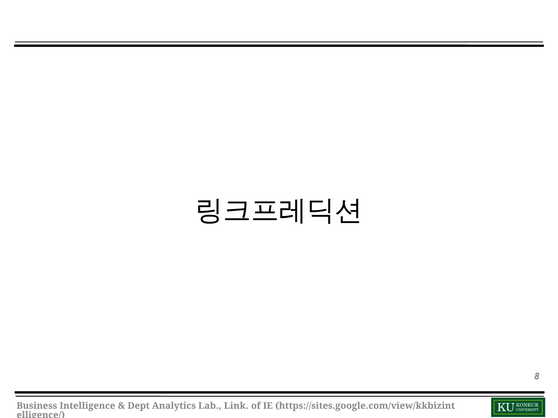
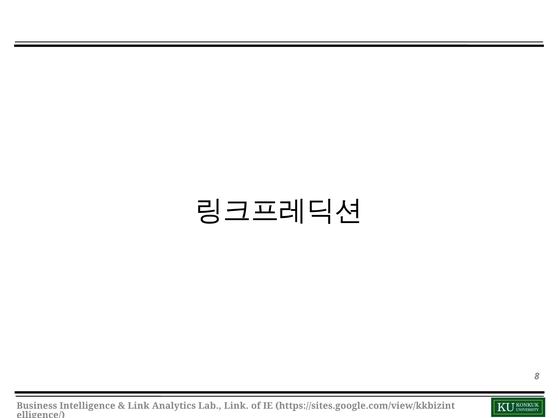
Dept: Dept -> Link (139, 406)
